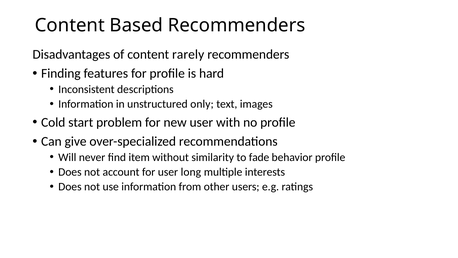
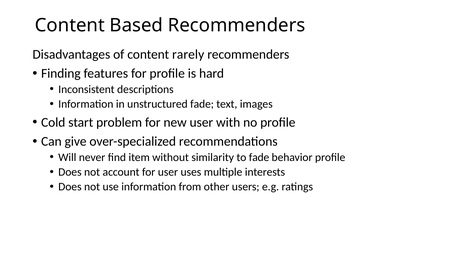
unstructured only: only -> fade (202, 104)
long: long -> uses (191, 172)
